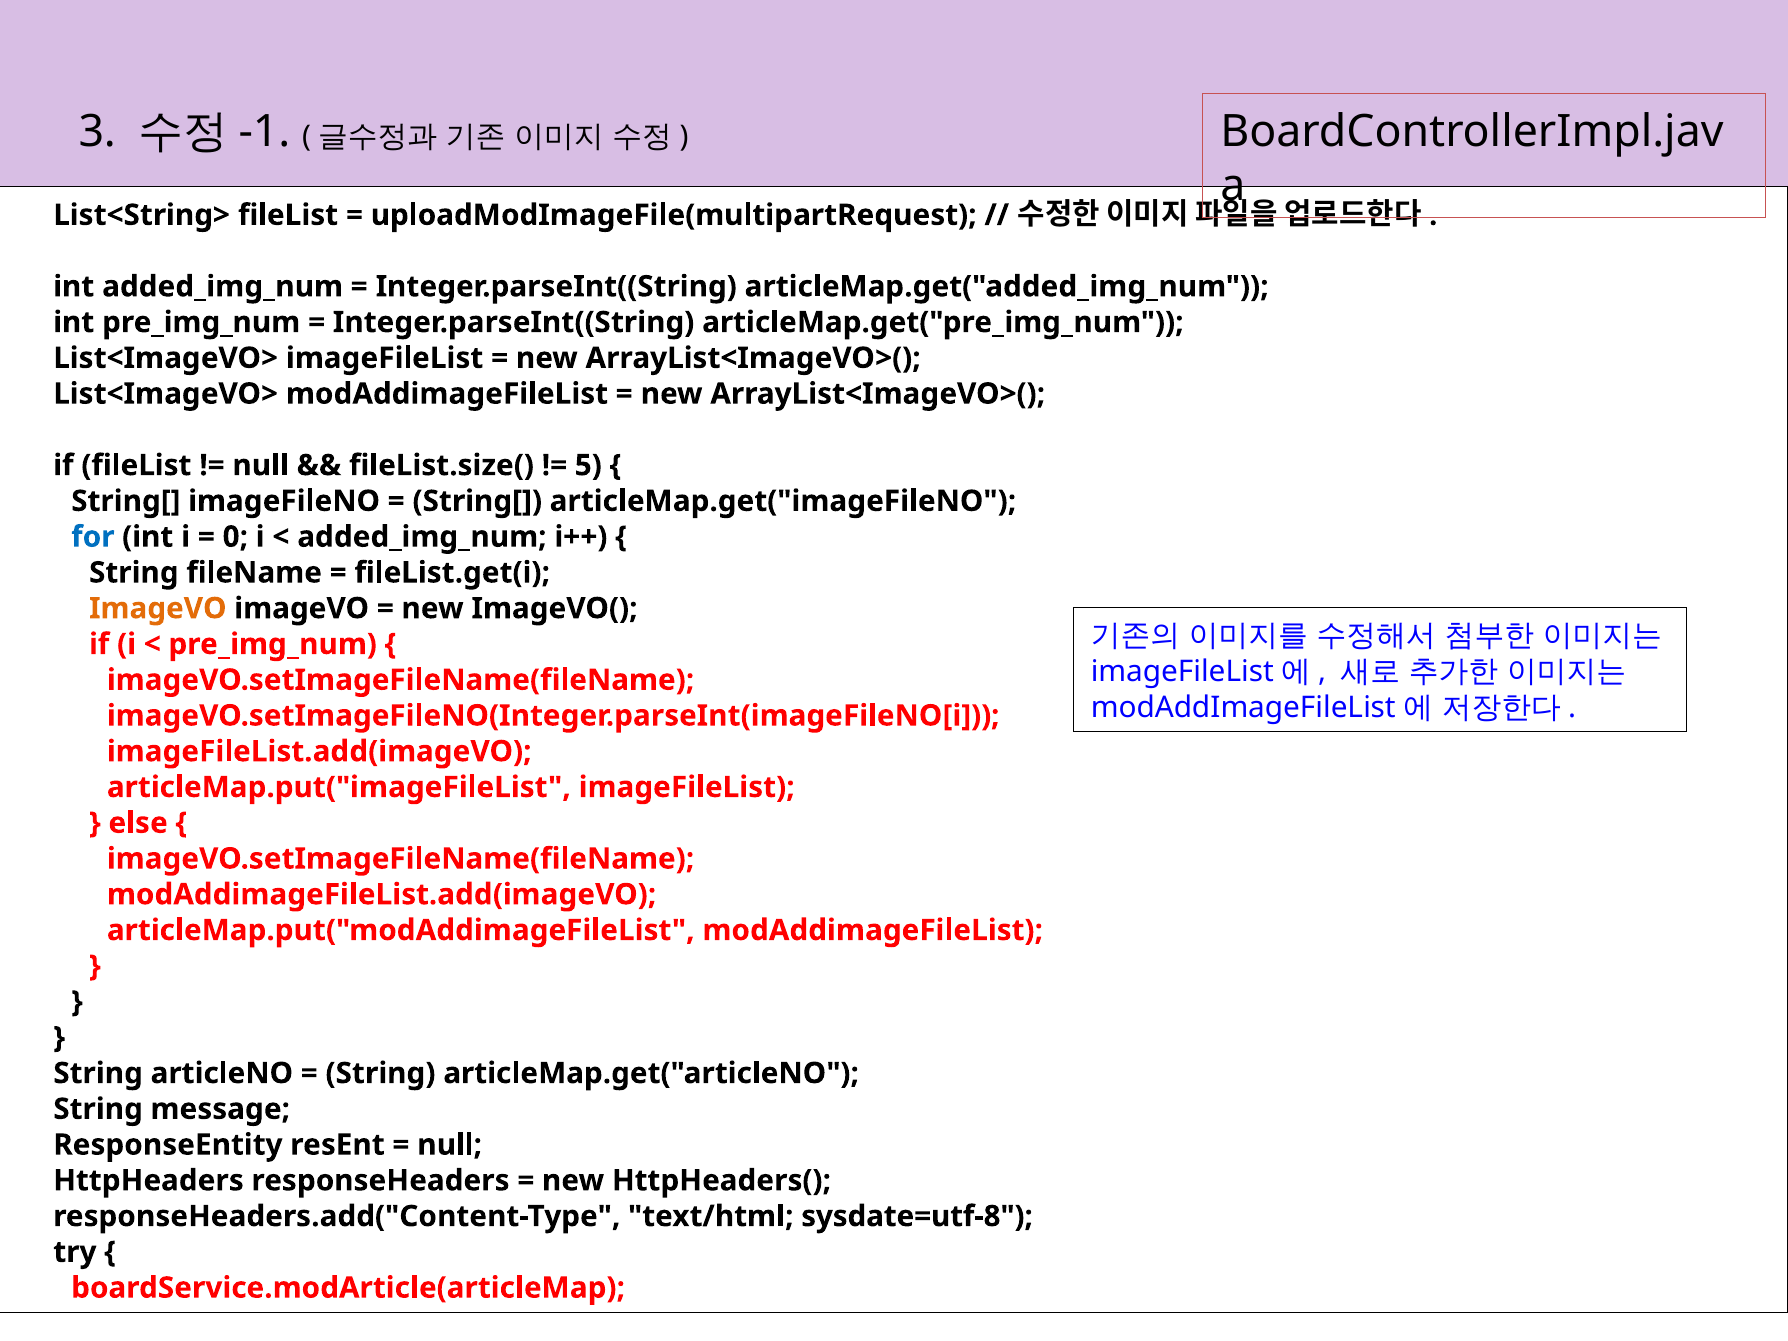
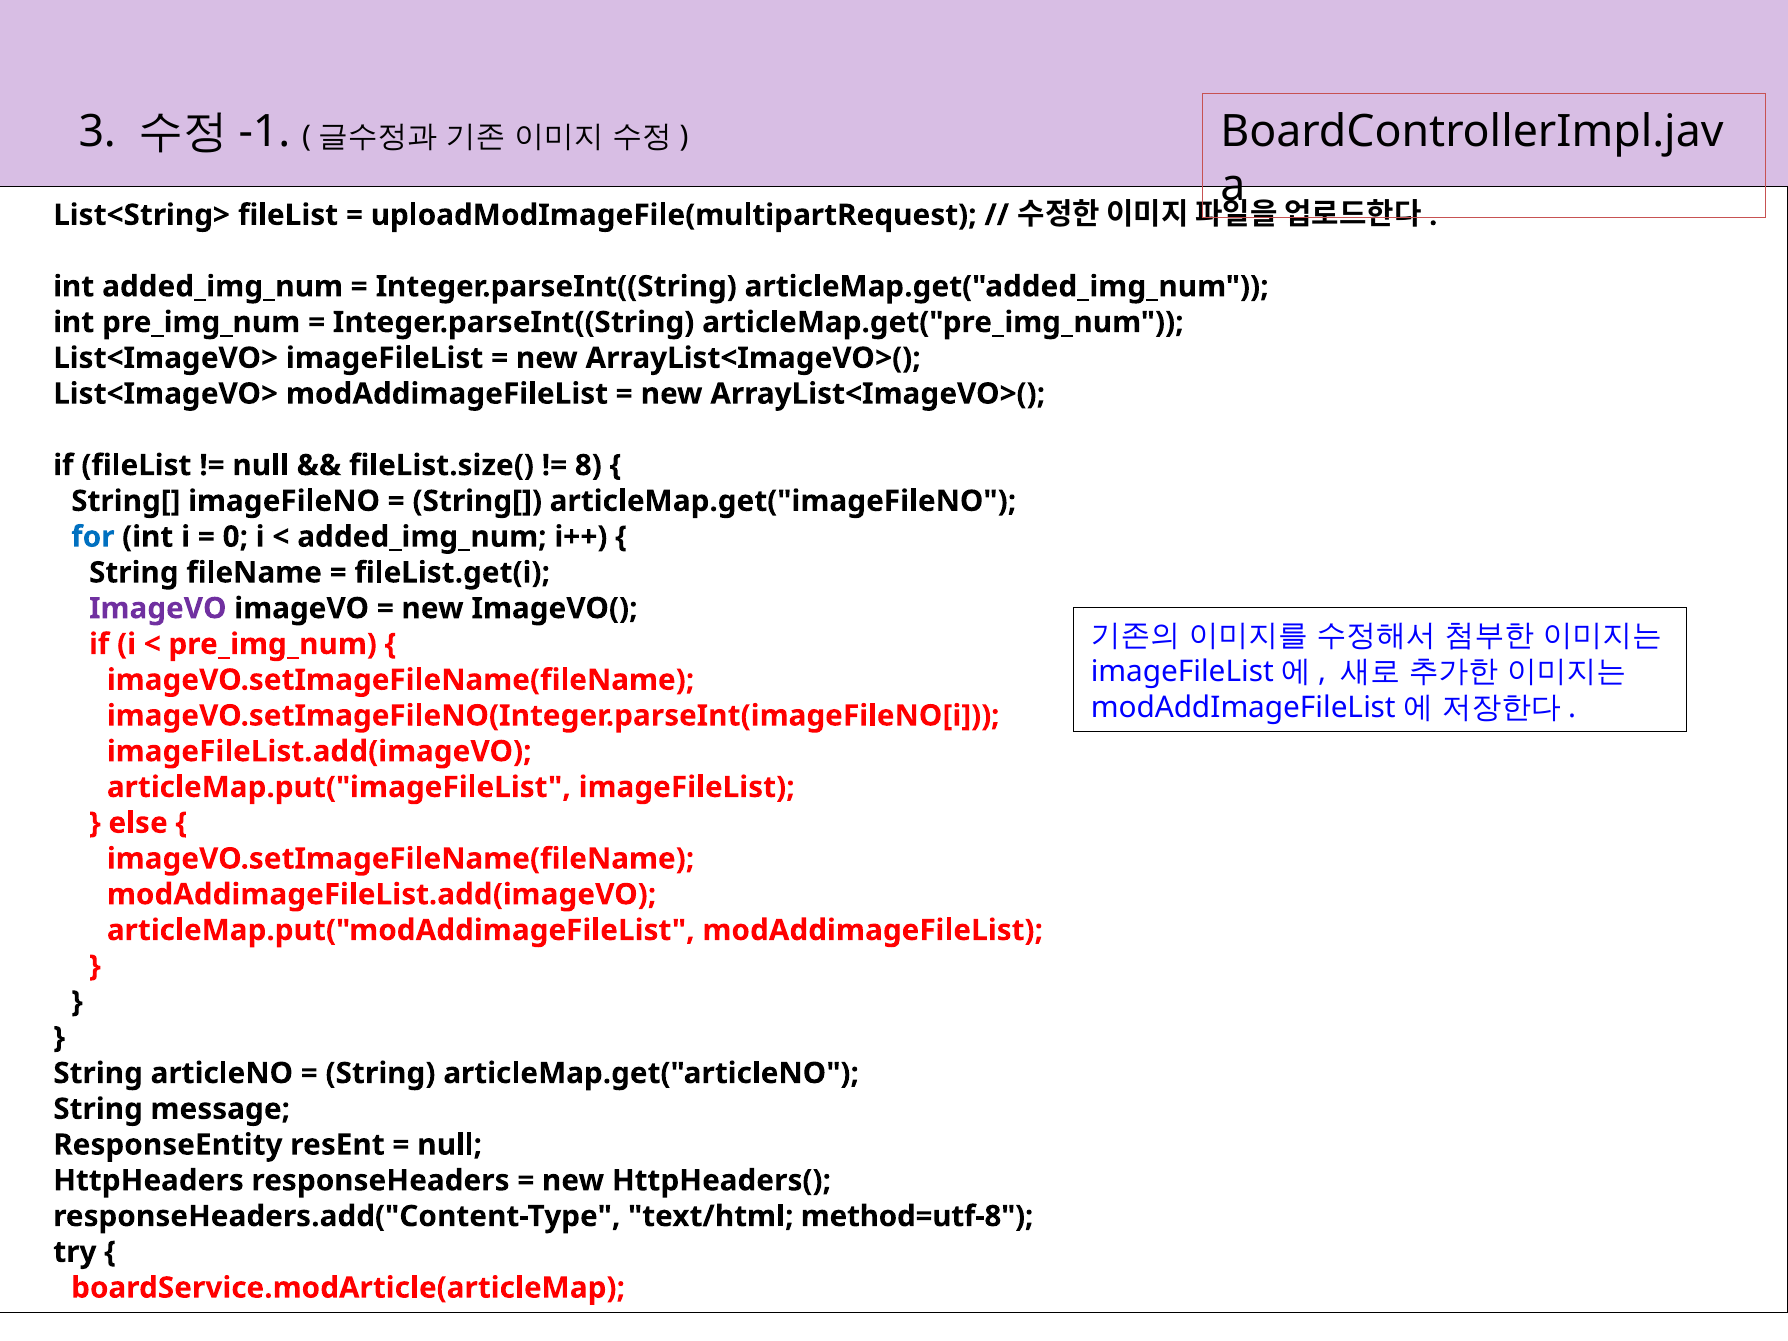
5: 5 -> 8 (588, 465)
ImageVO colour: orange -> purple (158, 608)
sysdate=utf-8: sysdate=utf-8 -> method=utf-8 (917, 1216)
